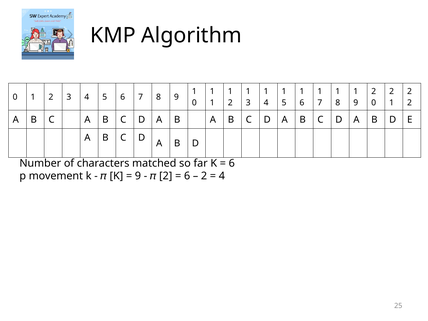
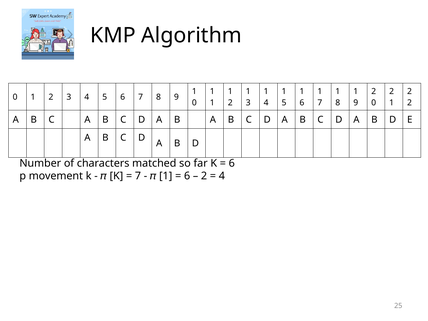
9: 9 -> 7 (138, 176)
2: 2 -> 1 (166, 176)
